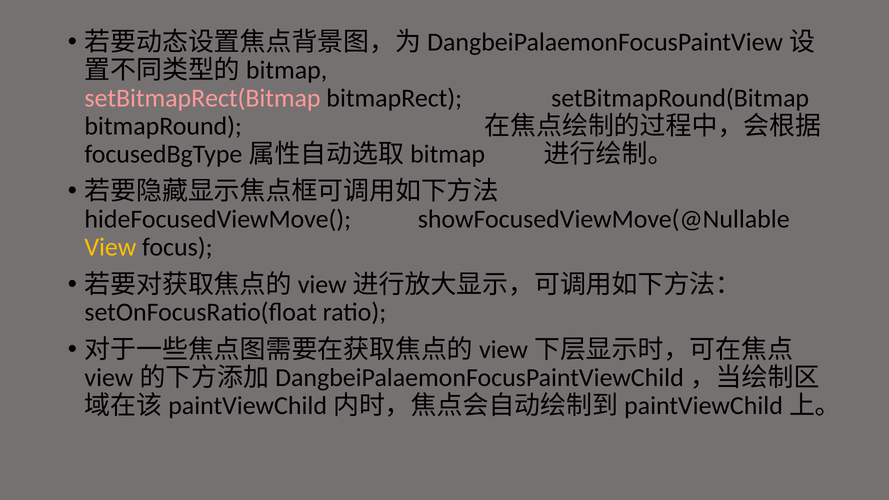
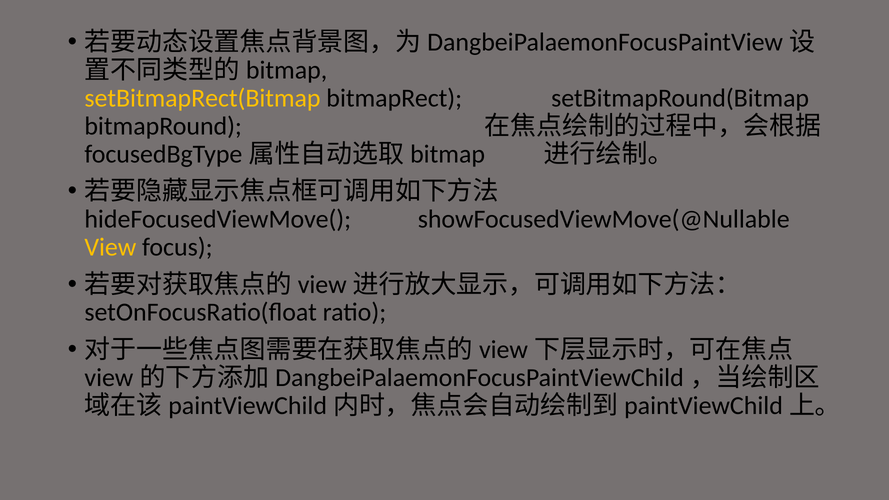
setBitmapRect(Bitmap colour: pink -> yellow (203, 98)
